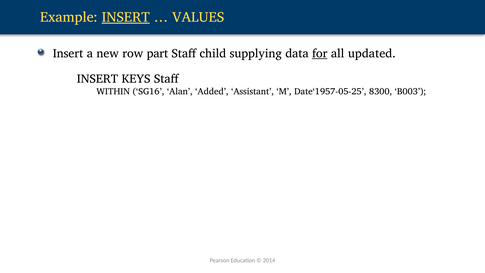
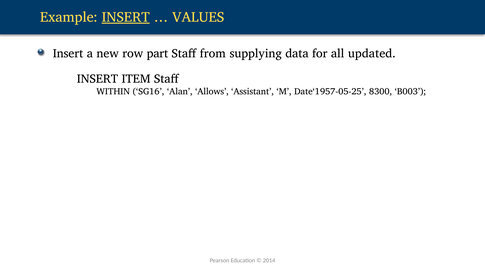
child: child -> from (213, 53)
for underline: present -> none (320, 53)
KEYS: KEYS -> ITEM (136, 79)
Added: Added -> Allows (212, 91)
